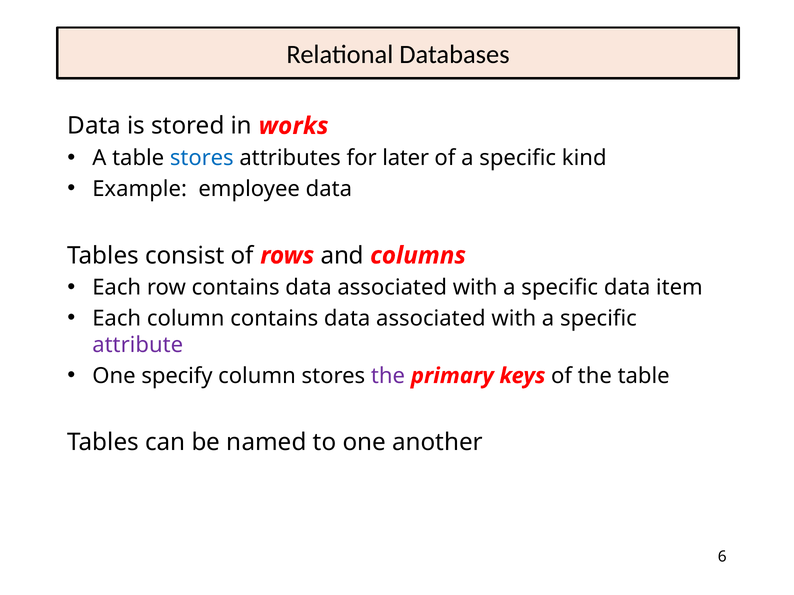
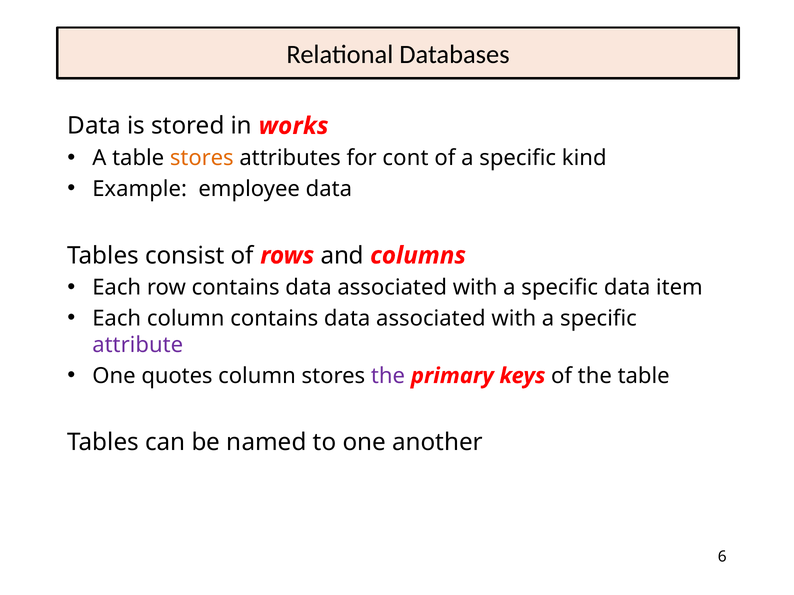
stores colour: blue -> orange (202, 158)
later: later -> cont (405, 158)
specify: specify -> quotes (177, 376)
